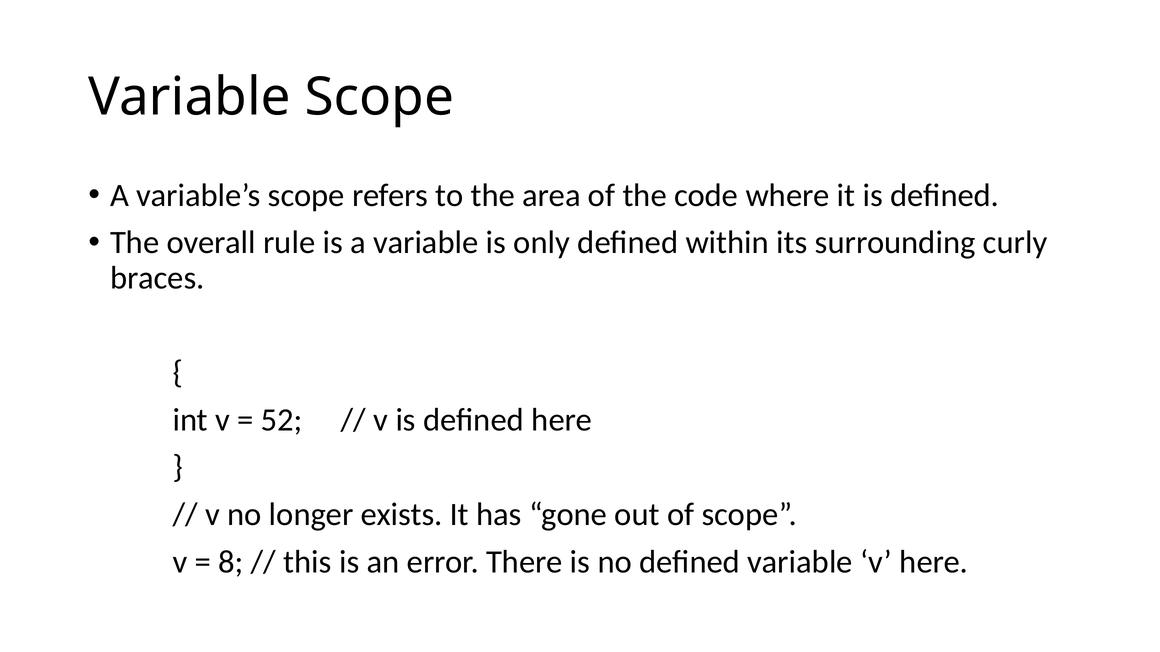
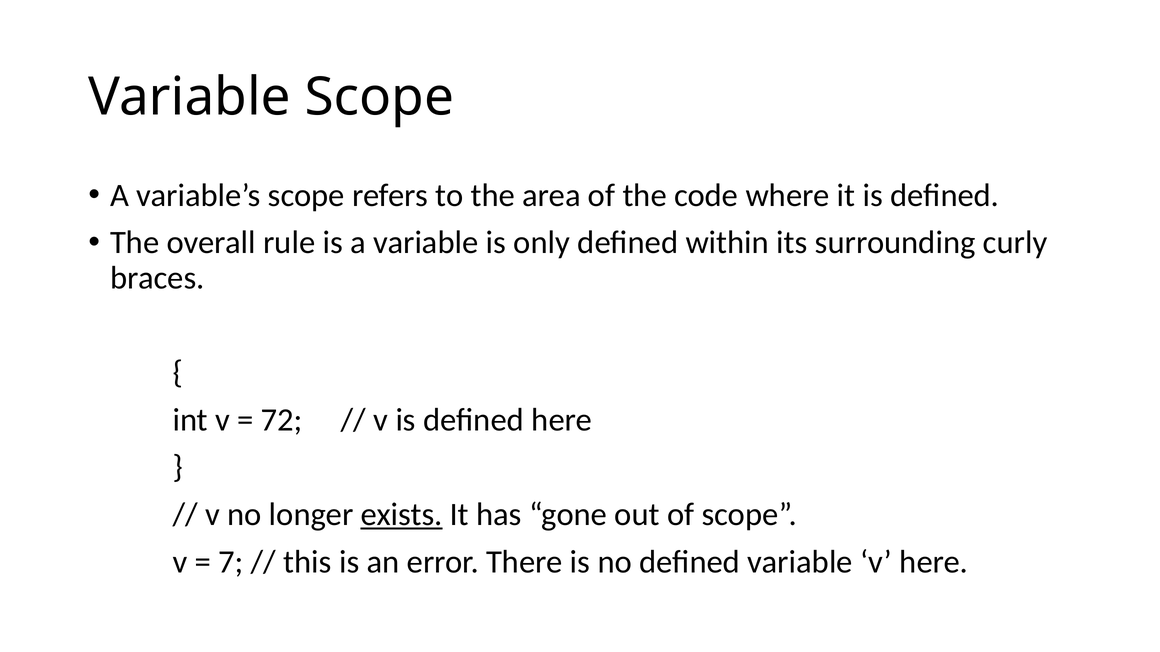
52: 52 -> 72 (282, 420)
exists underline: none -> present (402, 515)
8: 8 -> 7 (231, 562)
